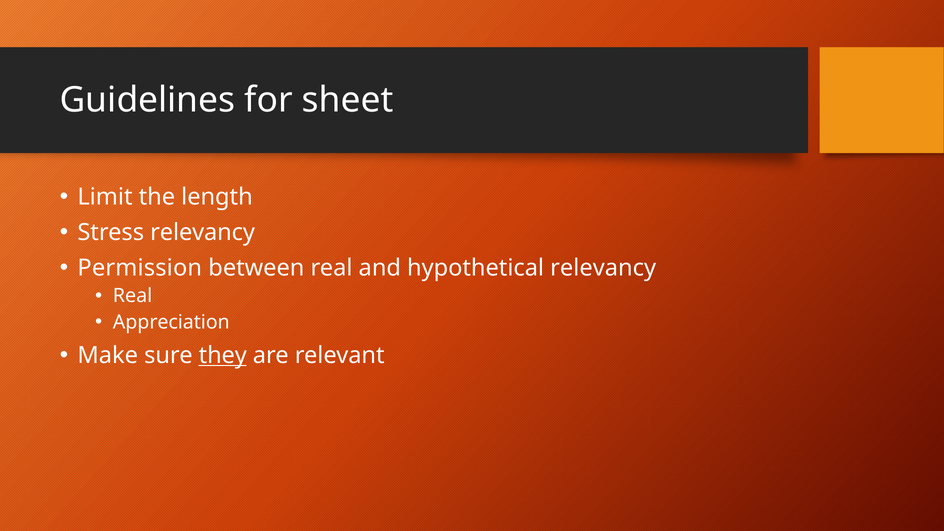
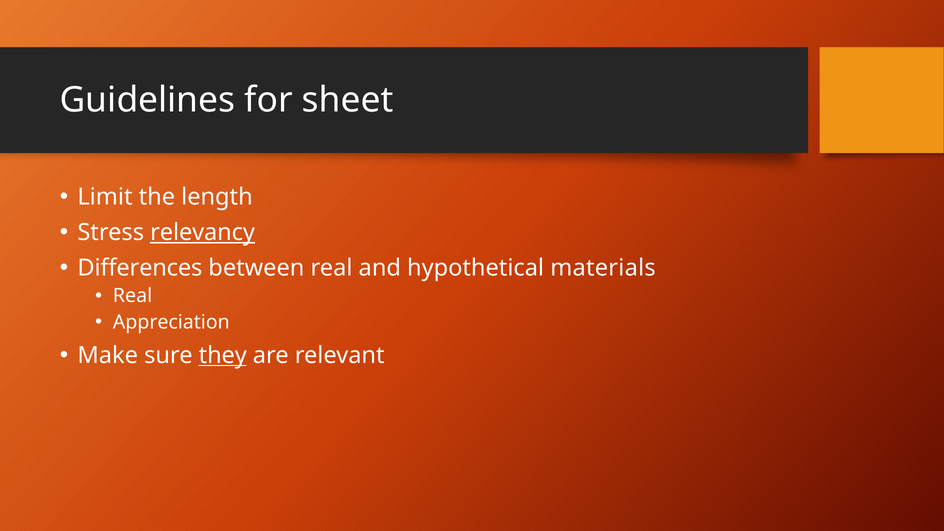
relevancy underline: none -> present (203, 232)
Permission: Permission -> Differences (140, 268)
hypothetical relevancy: relevancy -> materials (603, 268)
